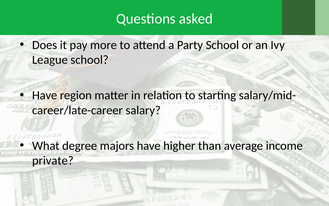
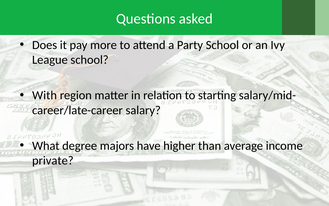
Have: Have -> With (45, 95)
